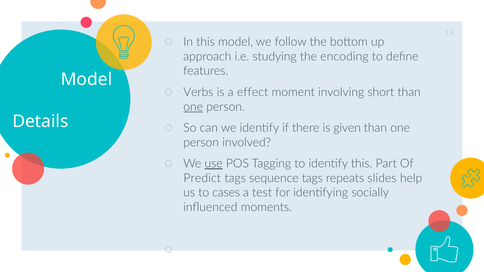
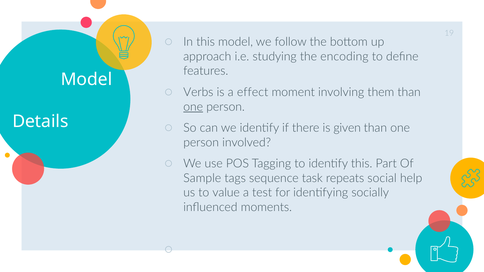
short: short -> them (381, 92)
use underline: present -> none (214, 164)
Predict: Predict -> Sample (202, 178)
sequence tags: tags -> task (312, 178)
slides: slides -> social (382, 178)
cases: cases -> value (226, 193)
